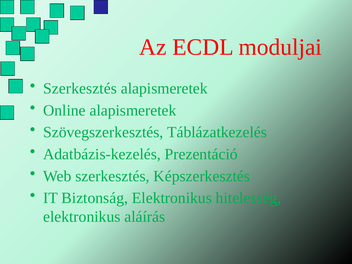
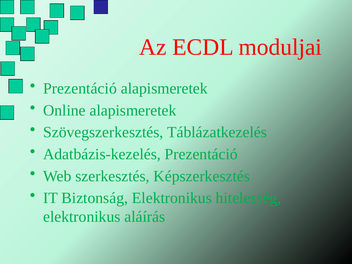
Szerkesztés: Szerkesztés -> Prezentáció (80, 89)
